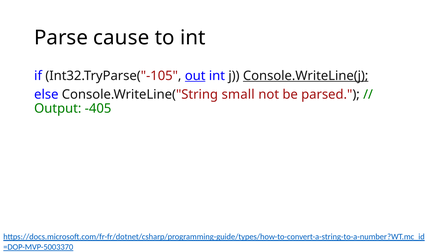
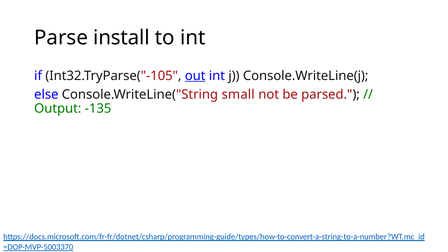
cause: cause -> install (122, 38)
Console.WriteLine(j underline: present -> none (306, 76)
-405: -405 -> -135 (98, 109)
